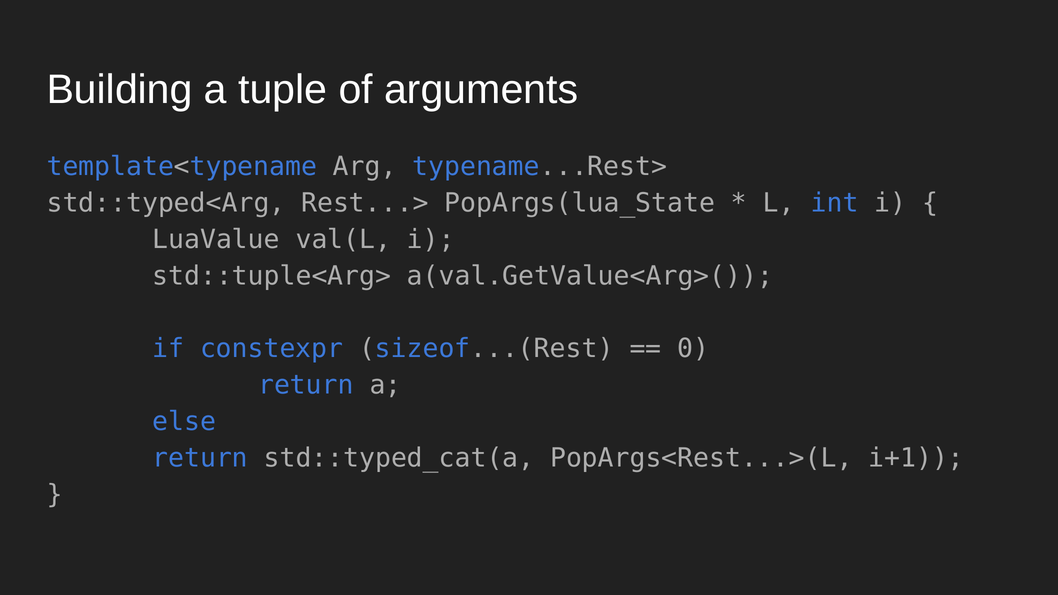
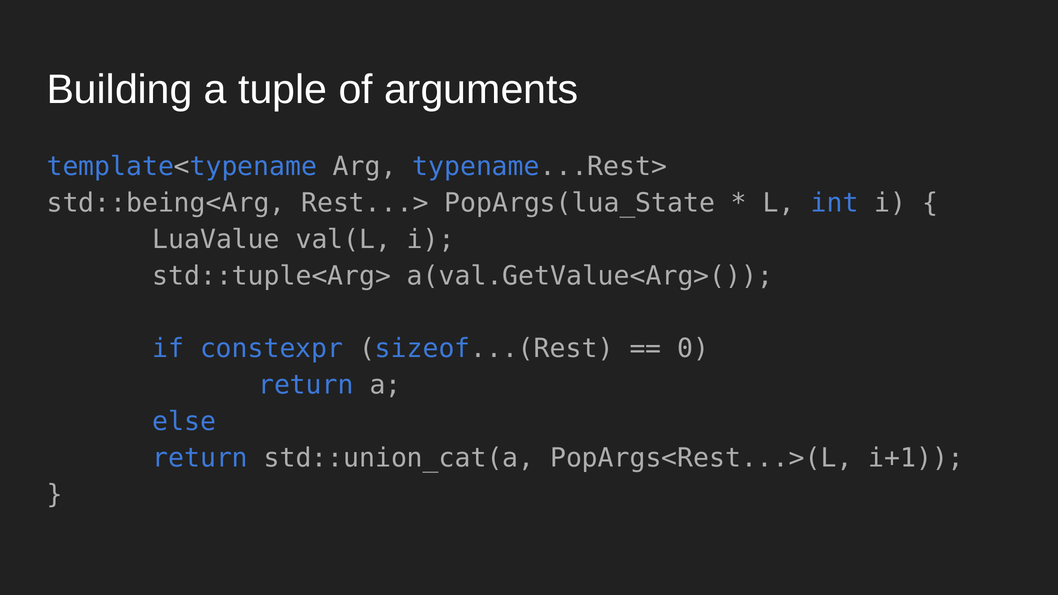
std::typed<Arg: std::typed<Arg -> std::being<Arg (166, 203)
std::typed_cat(a: std::typed_cat(a -> std::union_cat(a (399, 458)
